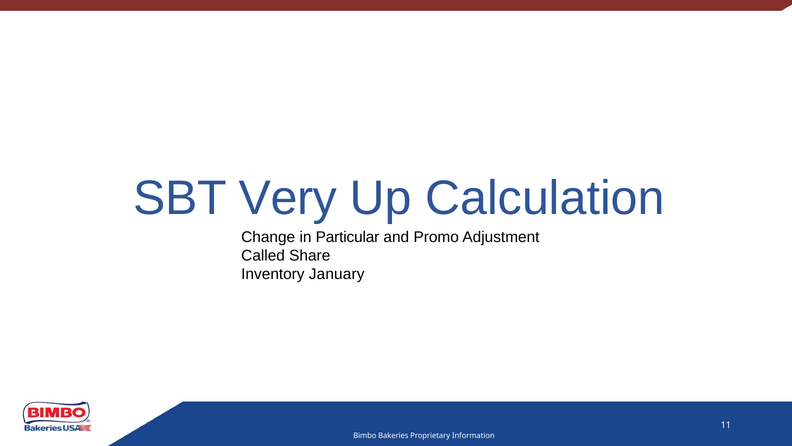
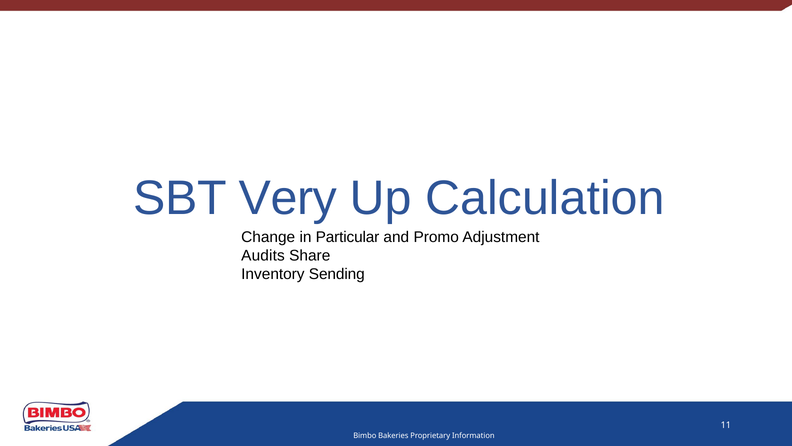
Called: Called -> Audits (263, 255)
January: January -> Sending (337, 274)
